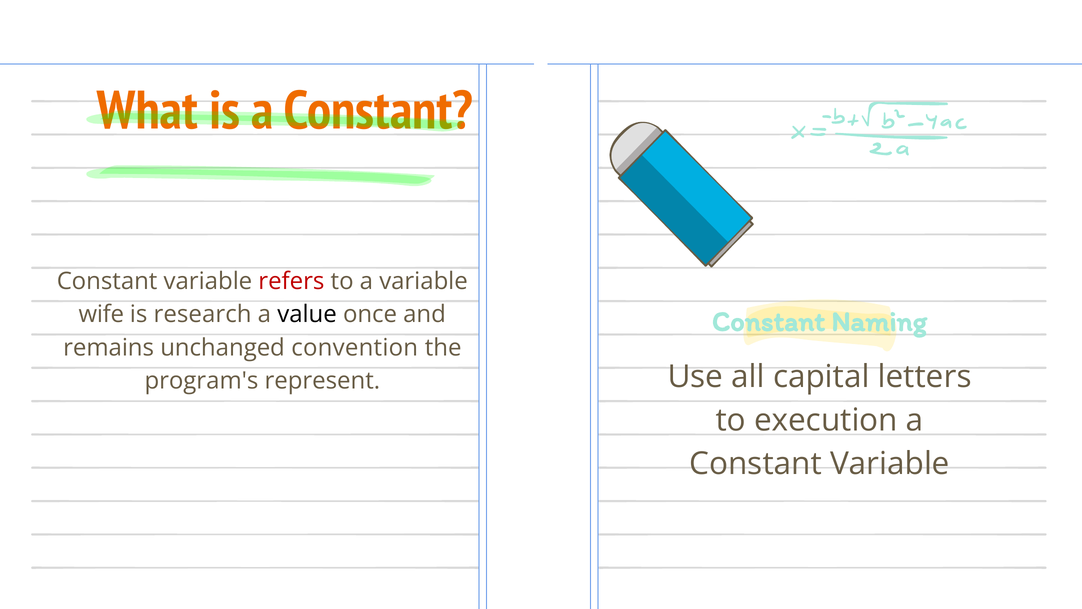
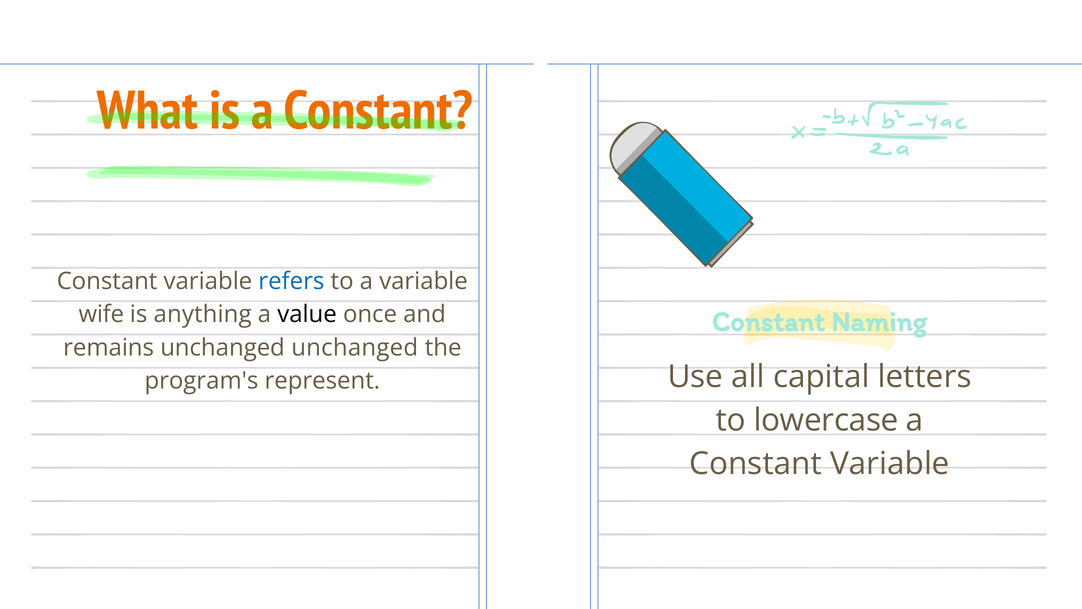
refers colour: red -> blue (291, 281)
research: research -> anything (203, 314)
unchanged convention: convention -> unchanged (355, 347)
execution: execution -> lowercase (826, 420)
